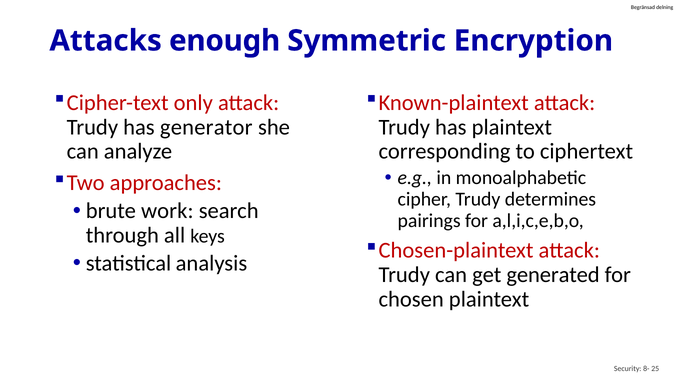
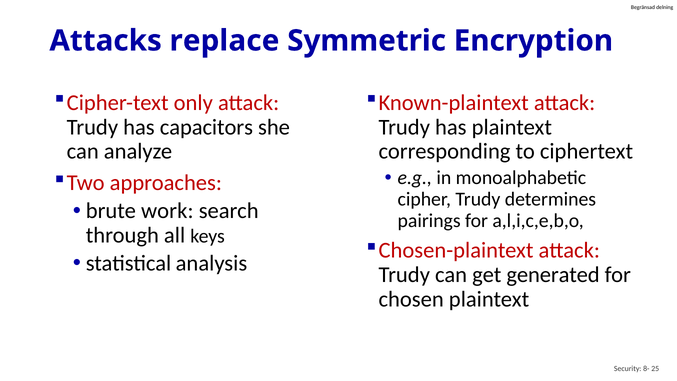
enough: enough -> replace (224, 41)
generator: generator -> capacitors (206, 127)
